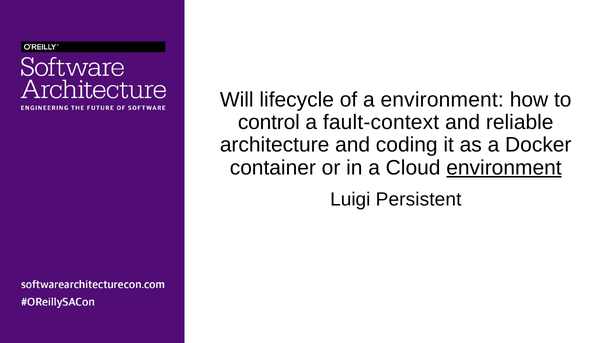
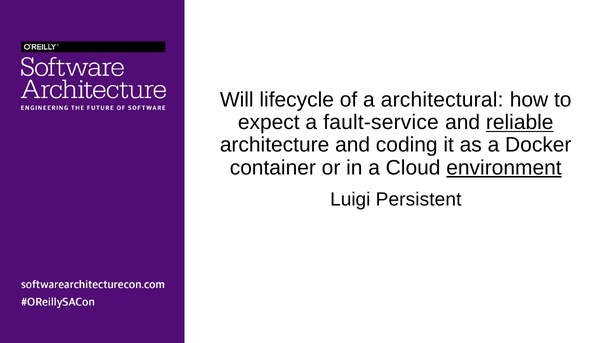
a environment: environment -> architectural (442, 100)
control: control -> expect (269, 122)
fault-context: fault-context -> fault-service (381, 122)
reliable underline: none -> present (520, 122)
